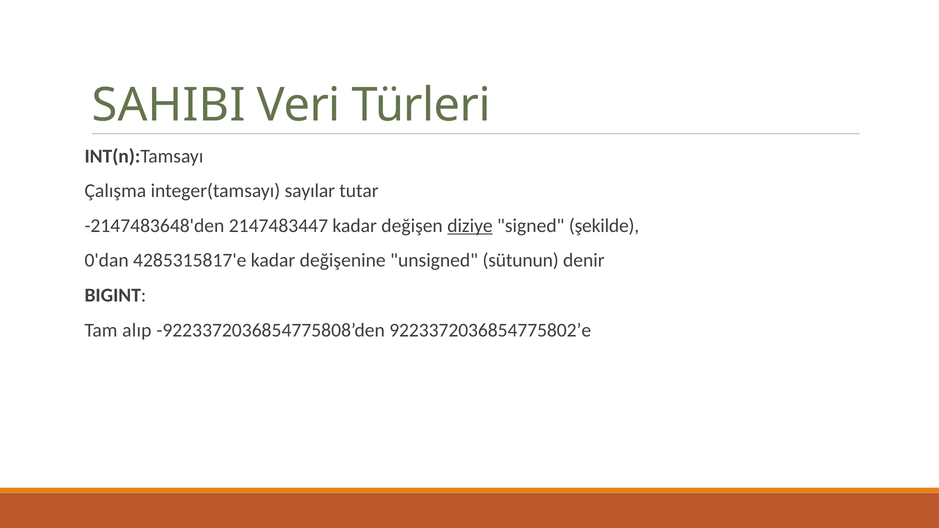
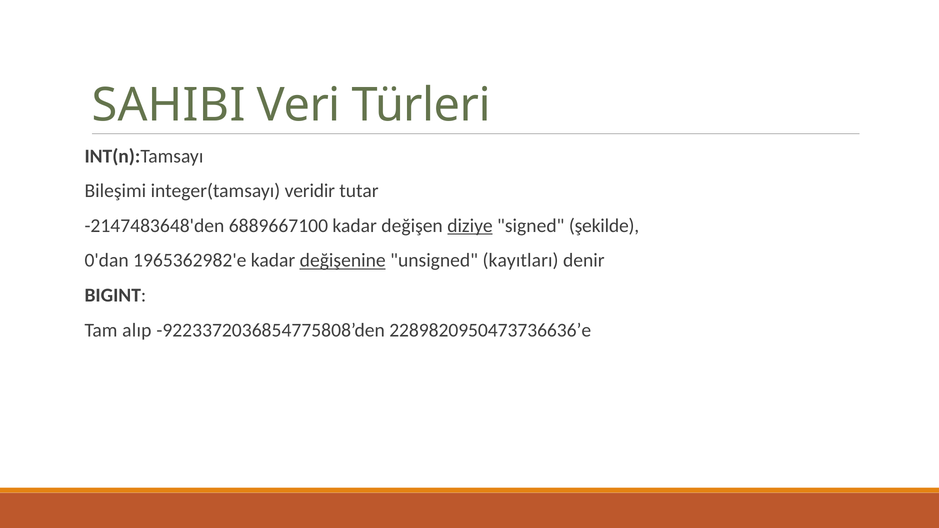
Çalışma: Çalışma -> Bileşimi (115, 191)
sayılar: sayılar -> veridir (310, 191)
2147483447: 2147483447 -> 6889667100 (278, 226)
4285315817'e: 4285315817'e -> 1965362982'e (190, 261)
değişenine underline: none -> present (343, 261)
sütunun: sütunun -> kayıtları (521, 261)
9223372036854775802’e: 9223372036854775802’e -> 2289820950473736636’e (490, 330)
